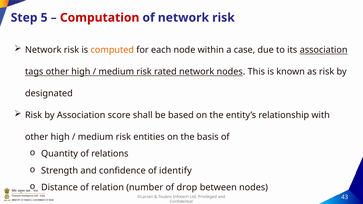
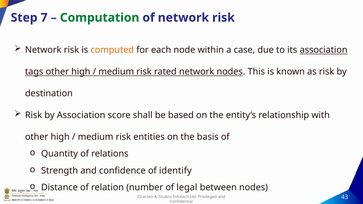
5: 5 -> 7 (44, 18)
Computation colour: red -> green (100, 18)
designated: designated -> destination (49, 93)
drop: drop -> legal (187, 188)
